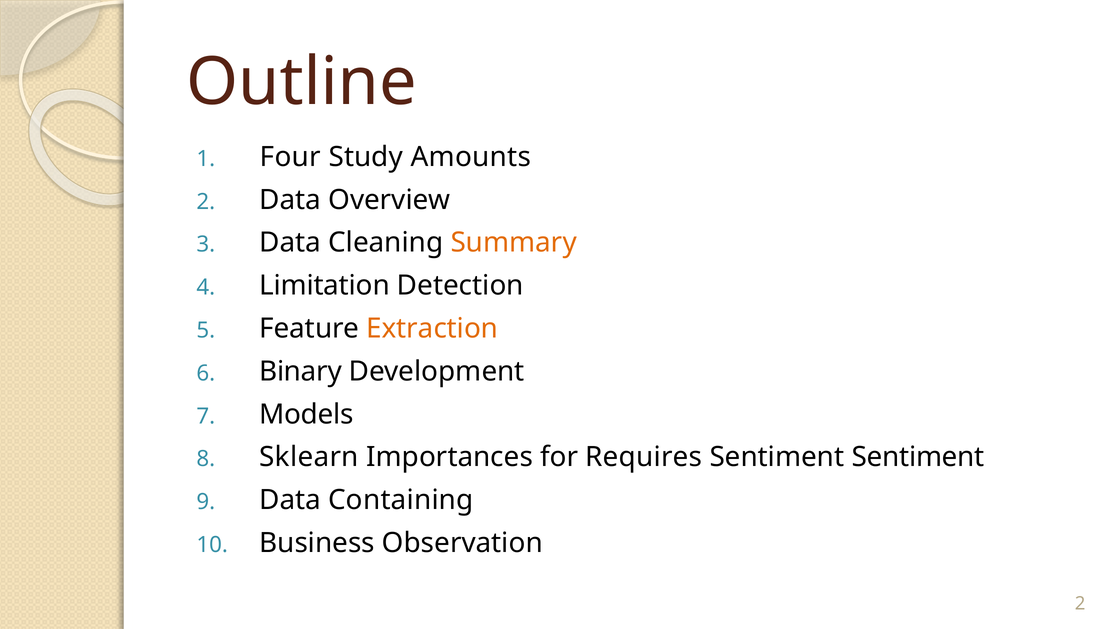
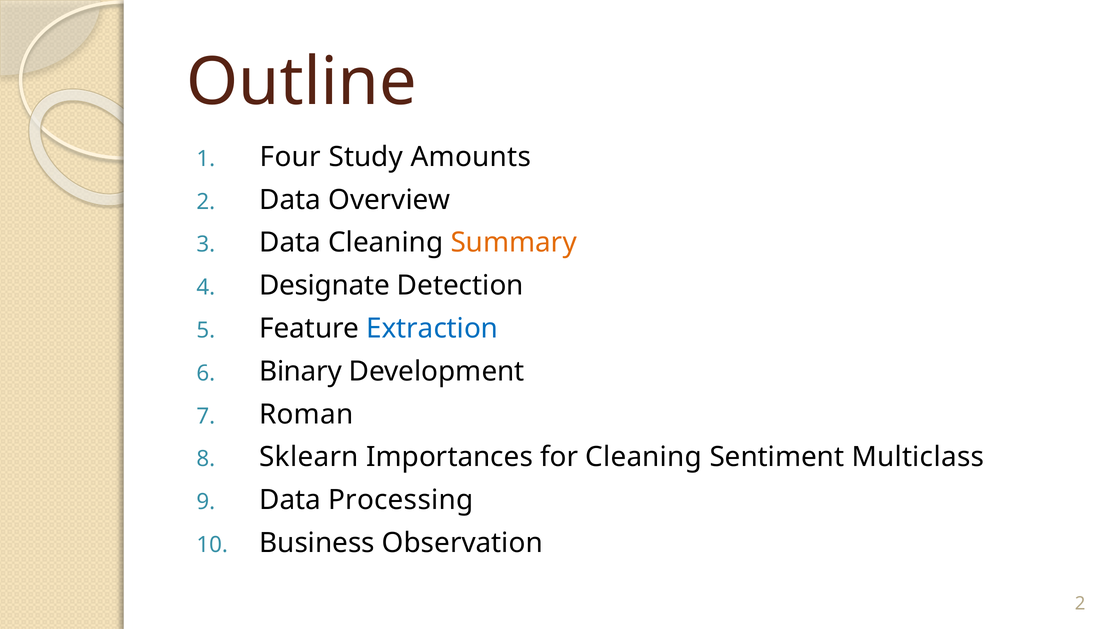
Limitation: Limitation -> Designate (325, 285)
Extraction colour: orange -> blue (432, 328)
Models: Models -> Roman (306, 414)
for Requires: Requires -> Cleaning (644, 457)
Sentiment Sentiment: Sentiment -> Multiclass (918, 457)
Containing: Containing -> Processing (401, 500)
